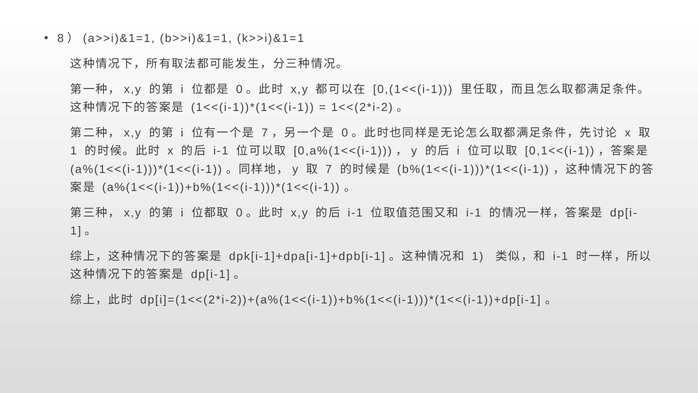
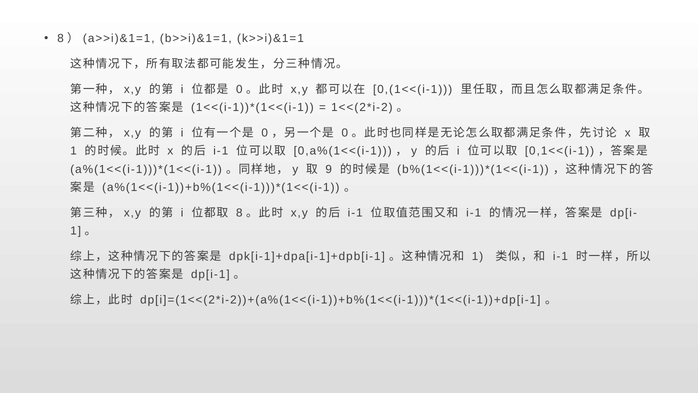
7: 7 -> 0 (265, 133)
7: 7 -> 9 (329, 169)
0: 0 -> 8 (239, 213)
